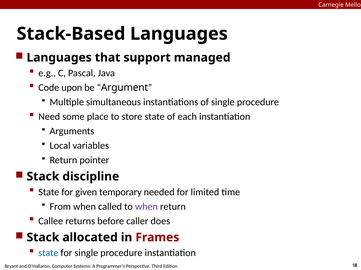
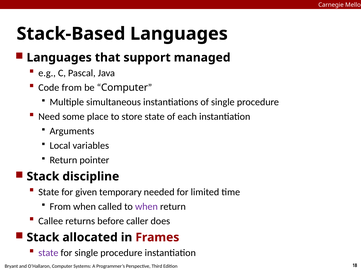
Code upon: upon -> from (72, 88)
Argument: Argument -> Computer (125, 88)
state colour: blue -> purple (48, 254)
